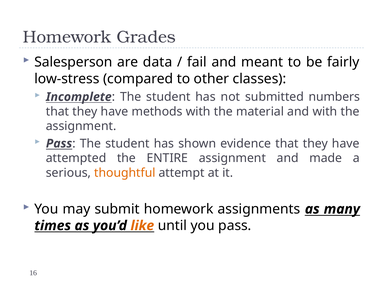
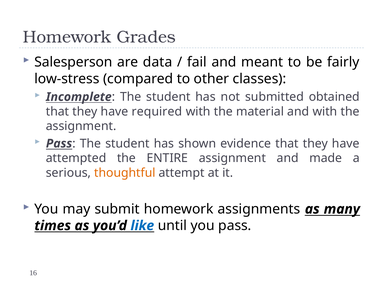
numbers: numbers -> obtained (334, 97)
methods: methods -> required (157, 112)
like colour: orange -> blue (142, 226)
